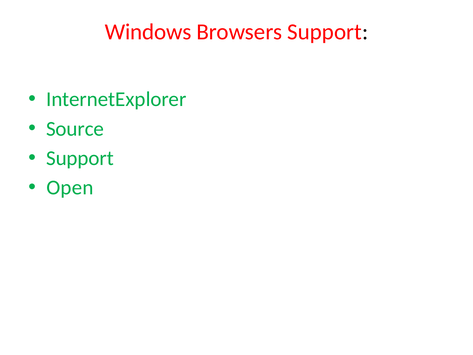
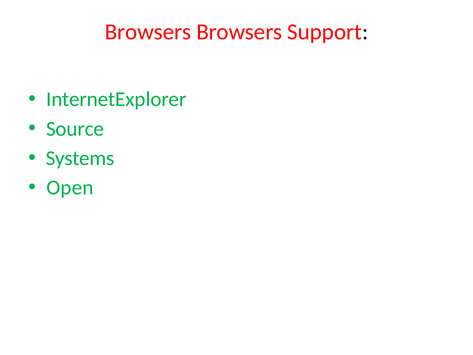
Windows: Windows -> Browsers (148, 32)
Support: Support -> Systems (80, 158)
